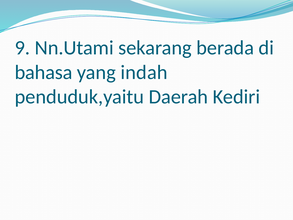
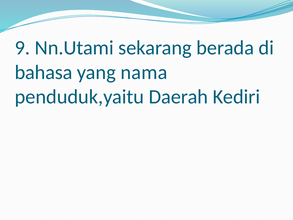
indah: indah -> nama (144, 72)
